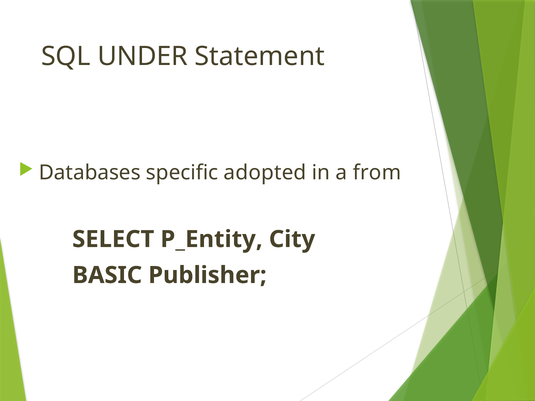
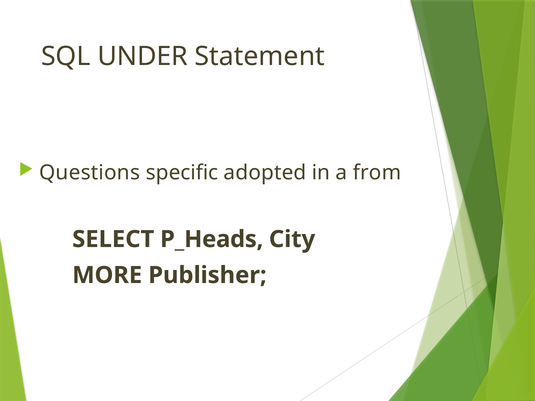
Databases: Databases -> Questions (90, 173)
P_Entity: P_Entity -> P_Heads (212, 239)
BASIC: BASIC -> MORE (107, 275)
